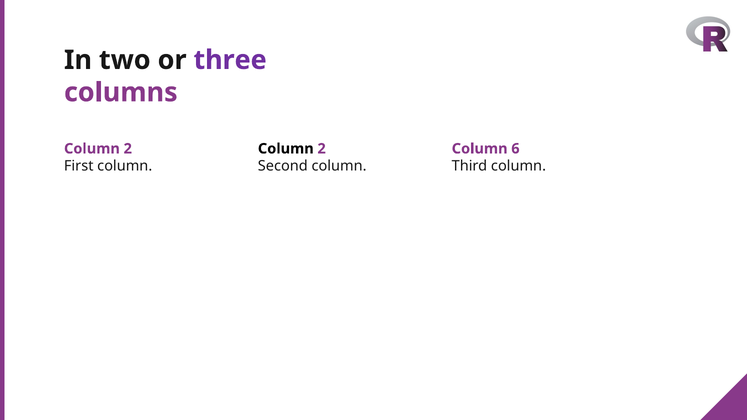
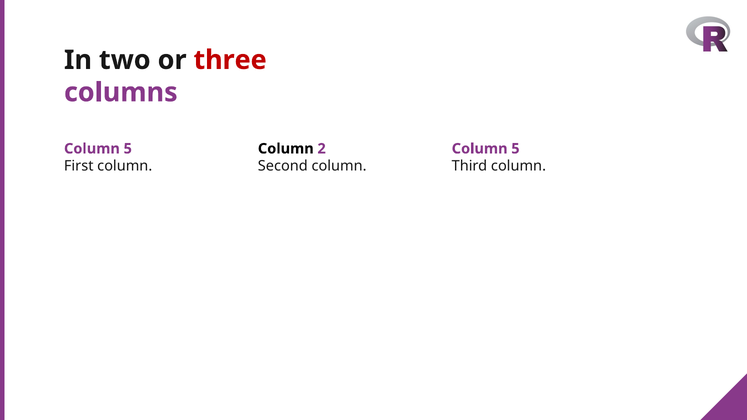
three colour: purple -> red (230, 60)
2: 2 -> 5 (128, 149)
6: 6 -> 5 (515, 149)
